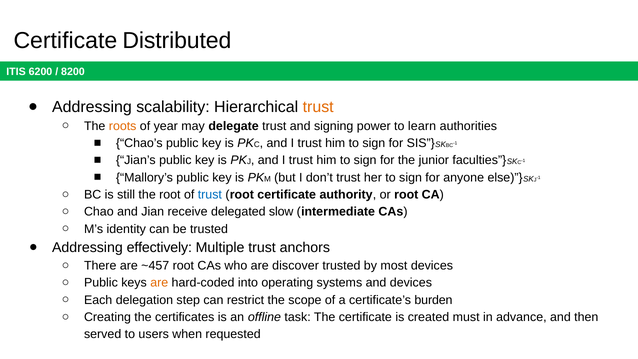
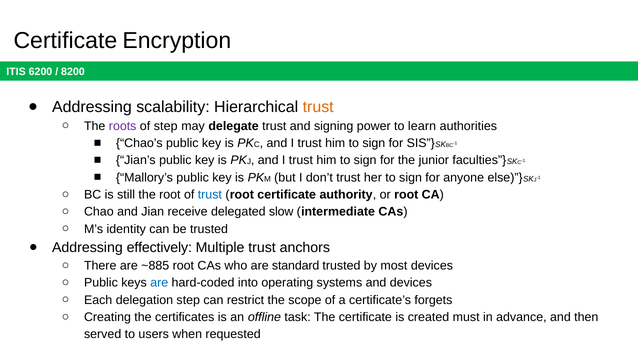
Distributed: Distributed -> Encryption (177, 41)
roots colour: orange -> purple (123, 126)
of year: year -> step (166, 126)
~457: ~457 -> ~885 (155, 266)
discover: discover -> standard (296, 266)
are colour: orange -> blue (159, 283)
burden: burden -> forgets (433, 300)
